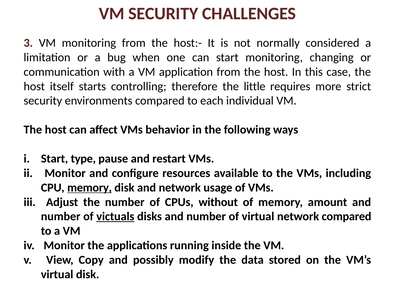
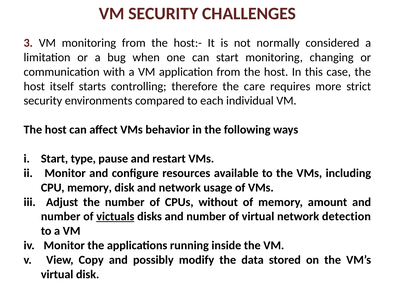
little: little -> care (254, 86)
memory underline: present -> none (89, 188)
network compared: compared -> detection (346, 217)
